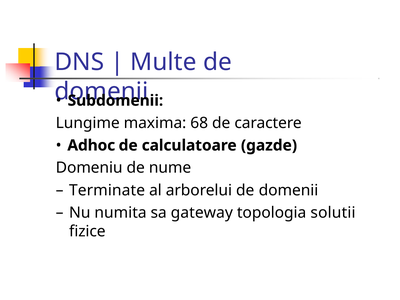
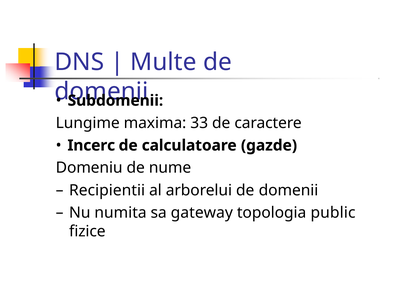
68: 68 -> 33 (199, 123)
Adhoc: Adhoc -> Incerc (91, 145)
Terminate: Terminate -> Recipientii (107, 190)
solutii: solutii -> public (333, 213)
